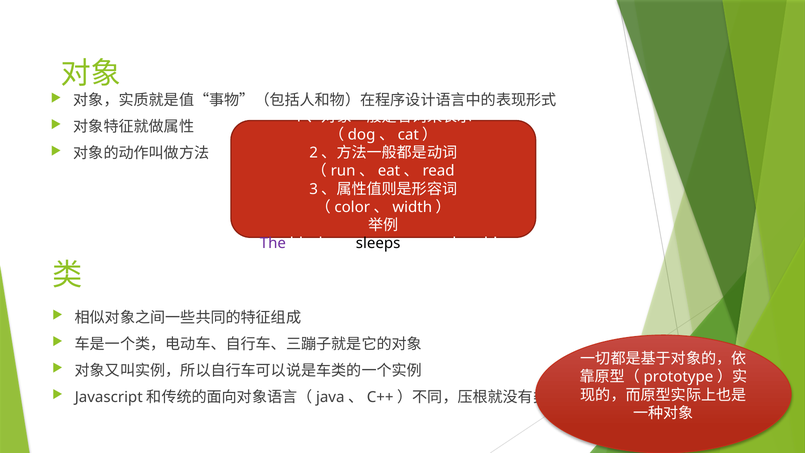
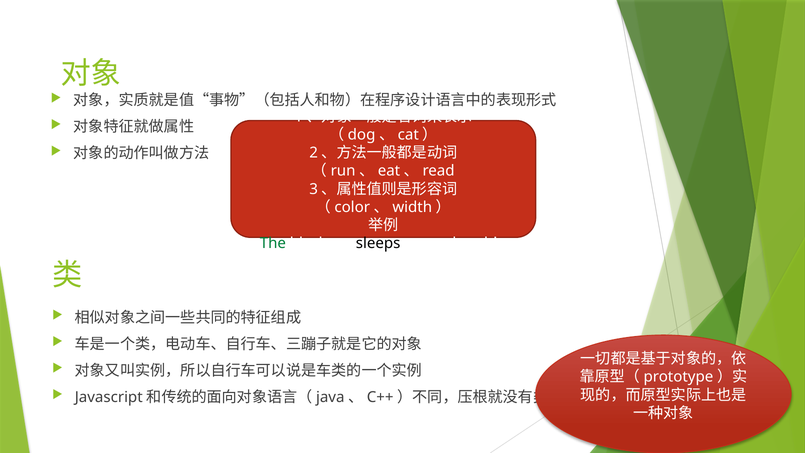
The colour: purple -> green (273, 243)
